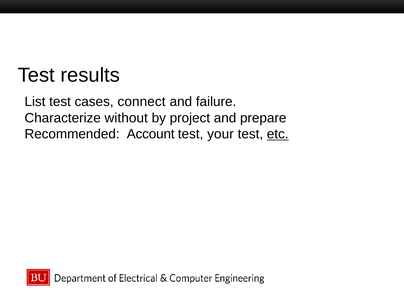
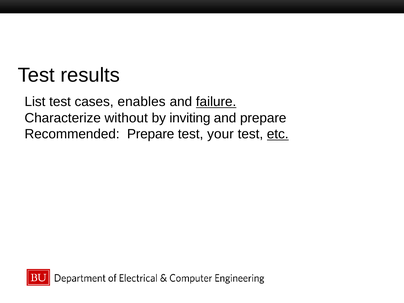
connect: connect -> enables (142, 102)
failure underline: none -> present (216, 102)
project: project -> inviting (190, 118)
Recommended Account: Account -> Prepare (151, 134)
